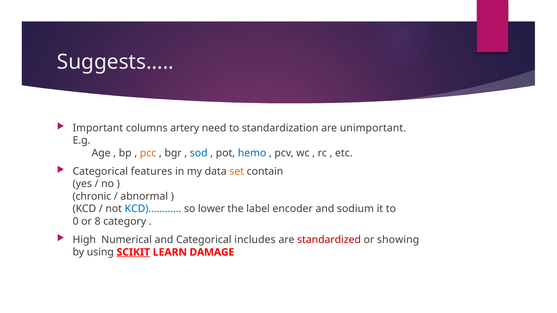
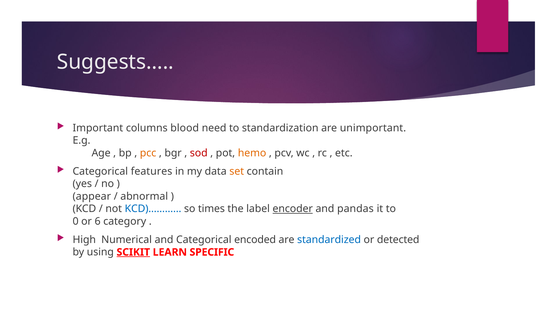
artery: artery -> blood (185, 128)
sod colour: blue -> red (199, 153)
hemo colour: blue -> orange (252, 153)
chronic: chronic -> appear (92, 196)
lower: lower -> times (211, 209)
encoder underline: none -> present (293, 209)
sodium: sodium -> pandas (355, 209)
8: 8 -> 6 (98, 222)
includes: includes -> encoded (255, 240)
standardized colour: red -> blue (329, 240)
showing: showing -> detected (398, 240)
DAMAGE: DAMAGE -> SPECIFIC (212, 252)
